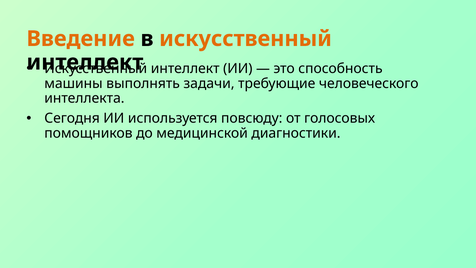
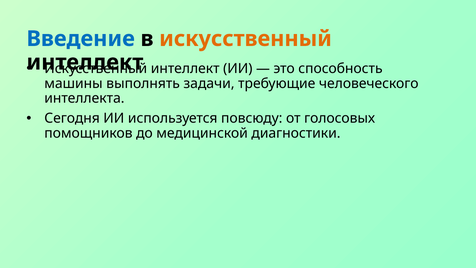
Введение colour: orange -> blue (81, 39)
